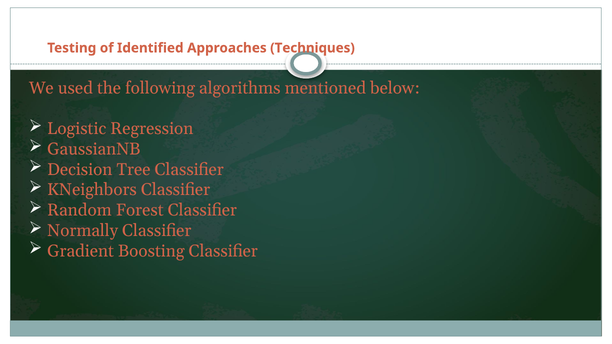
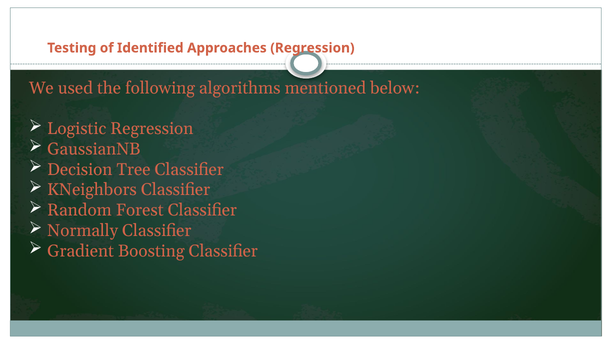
Approaches Techniques: Techniques -> Regression (312, 48)
